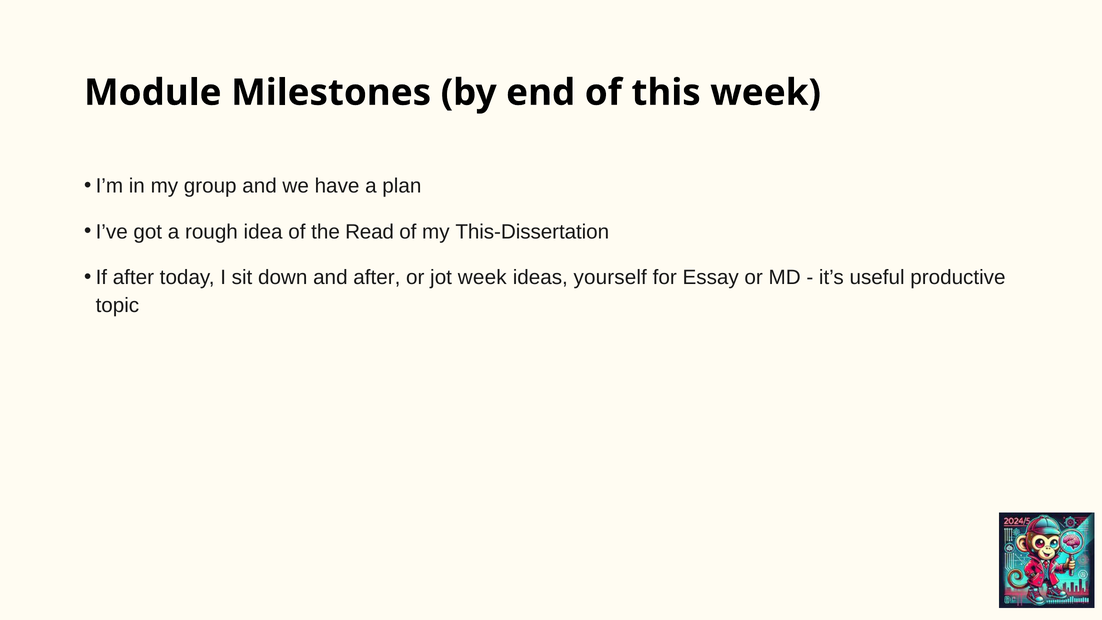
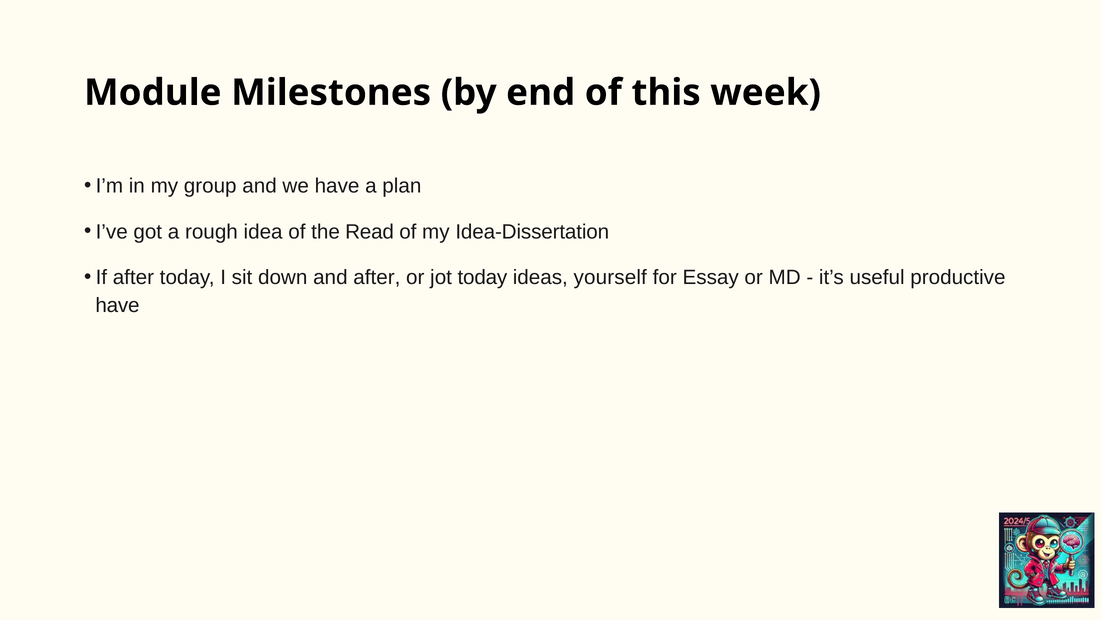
This-Dissertation: This-Dissertation -> Idea-Dissertation (532, 232)
jot week: week -> today (482, 278)
topic: topic -> have (117, 305)
